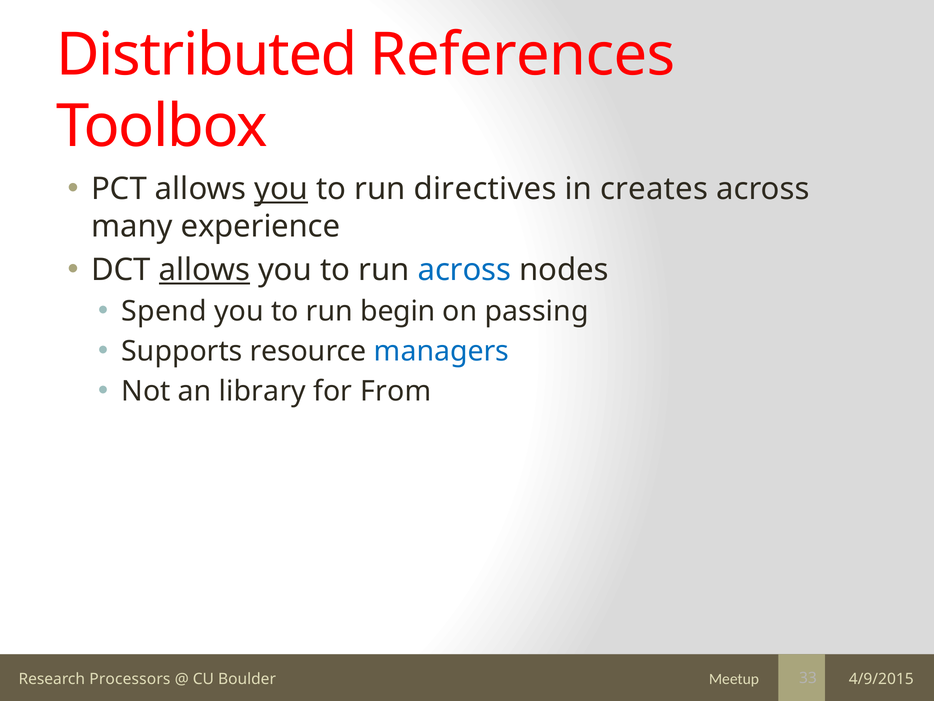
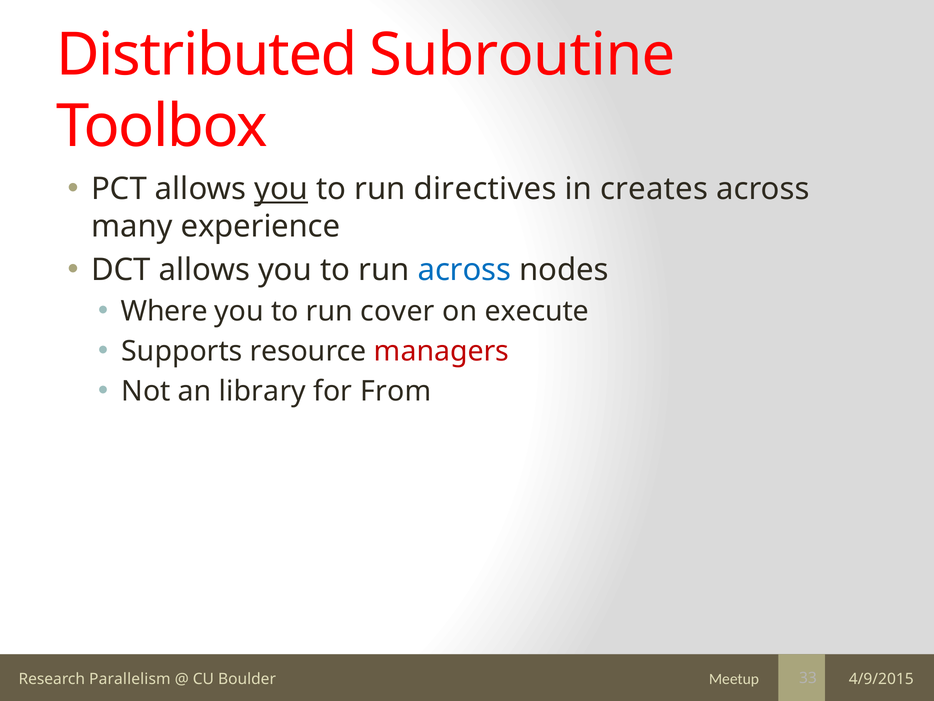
References: References -> Subroutine (522, 55)
allows underline: present -> none (204, 270)
Spend: Spend -> Where (164, 311)
begin: begin -> cover (398, 311)
passing: passing -> execute (537, 311)
managers colour: blue -> red (442, 351)
Processors: Processors -> Parallelism (130, 678)
